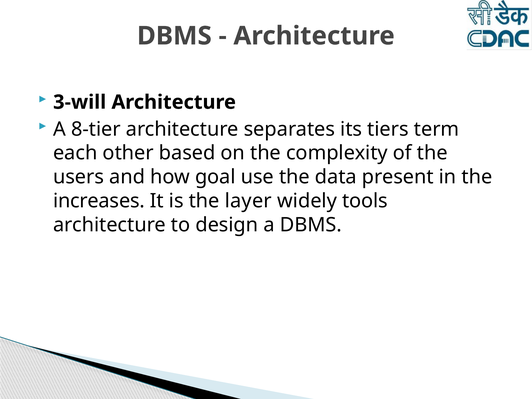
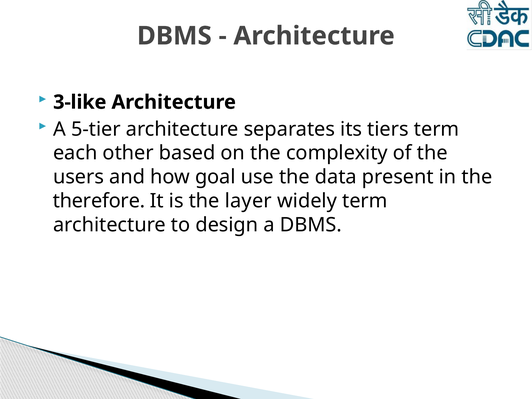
3-will: 3-will -> 3-like (80, 102)
8-tier: 8-tier -> 5-tier (96, 129)
increases: increases -> therefore (99, 201)
widely tools: tools -> term (365, 201)
